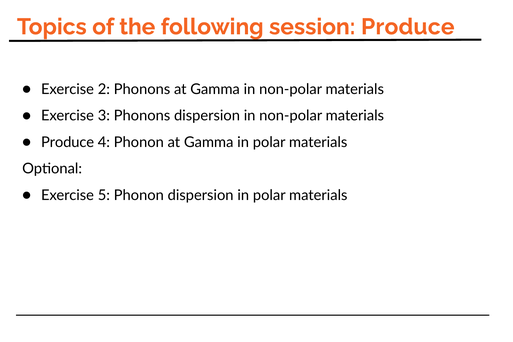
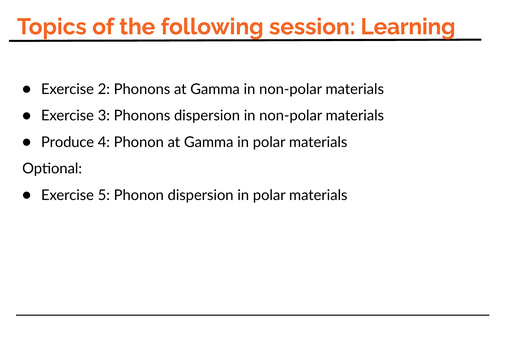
session Produce: Produce -> Learning (408, 27)
